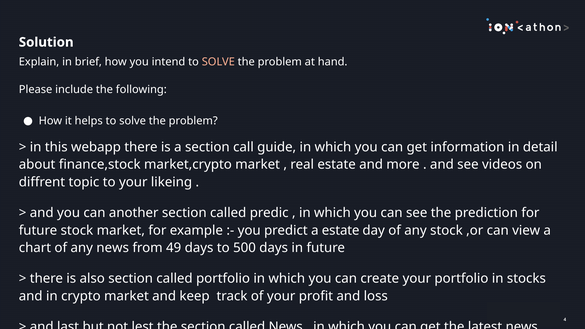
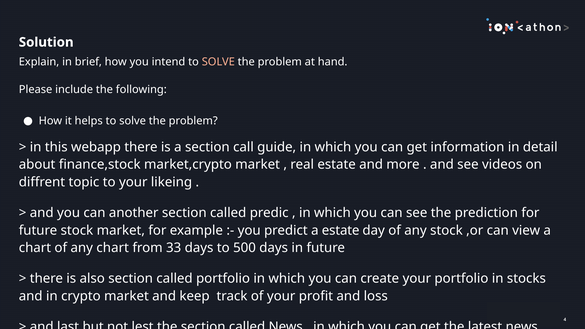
any news: news -> chart (113, 248)
49: 49 -> 33 (174, 248)
